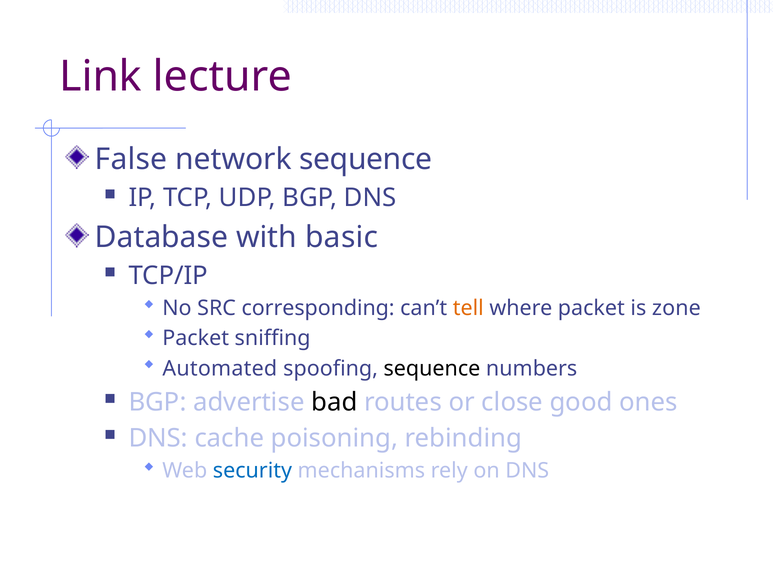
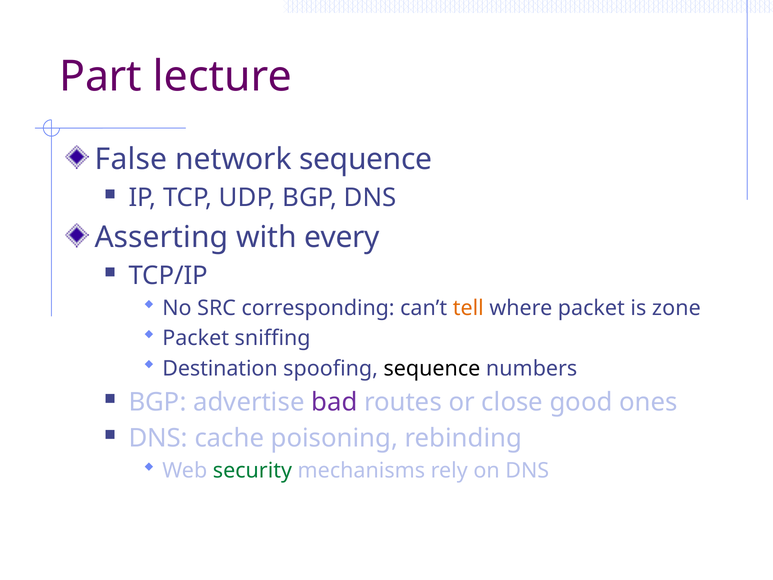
Link: Link -> Part (101, 76)
Database: Database -> Asserting (162, 237)
basic: basic -> every (342, 237)
Automated: Automated -> Destination (220, 368)
bad colour: black -> purple (334, 402)
security colour: blue -> green (252, 470)
